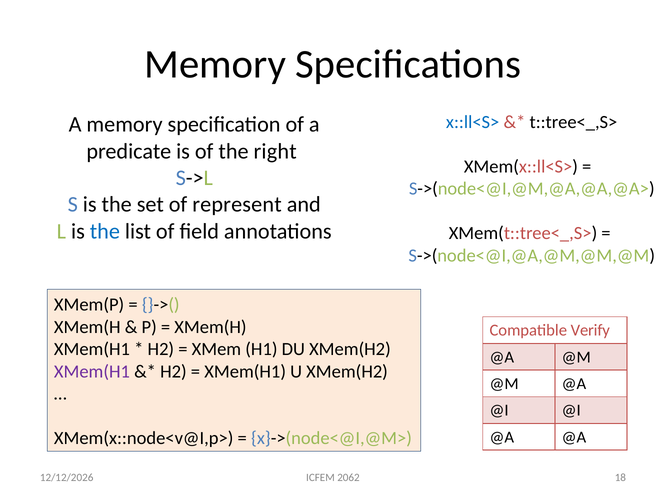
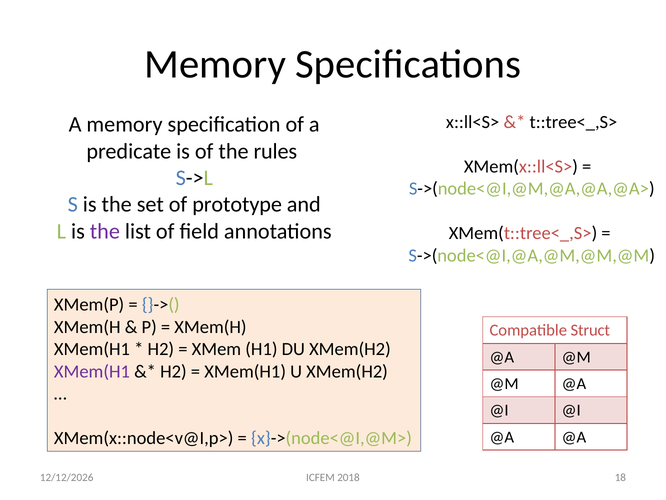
x::ll<S> colour: blue -> black (473, 122)
right: right -> rules (275, 151)
represent: represent -> prototype (237, 204)
the colour: blue -> purple (105, 231)
Verify: Verify -> Struct (590, 330)
2062: 2062 -> 2018 (348, 477)
